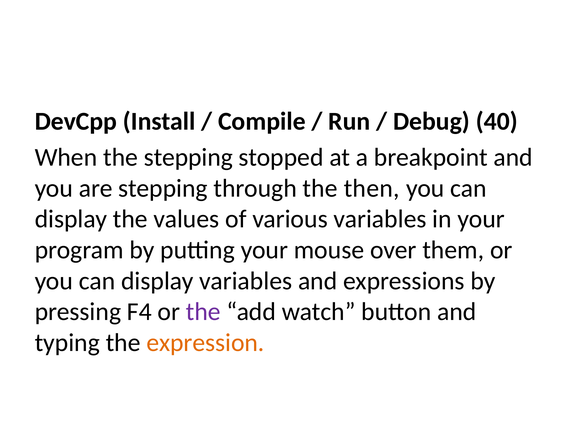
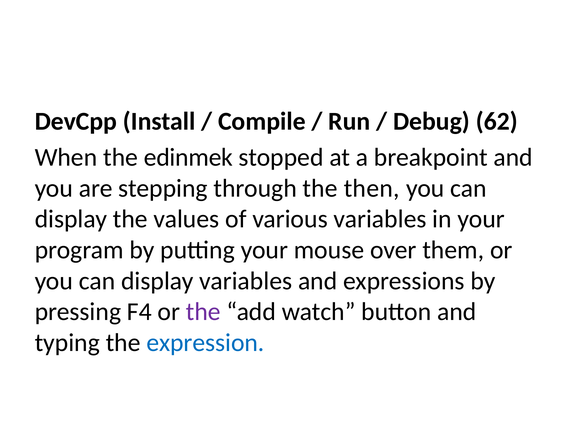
40: 40 -> 62 (497, 121)
the stepping: stepping -> edinmek (188, 157)
expression colour: orange -> blue (205, 342)
